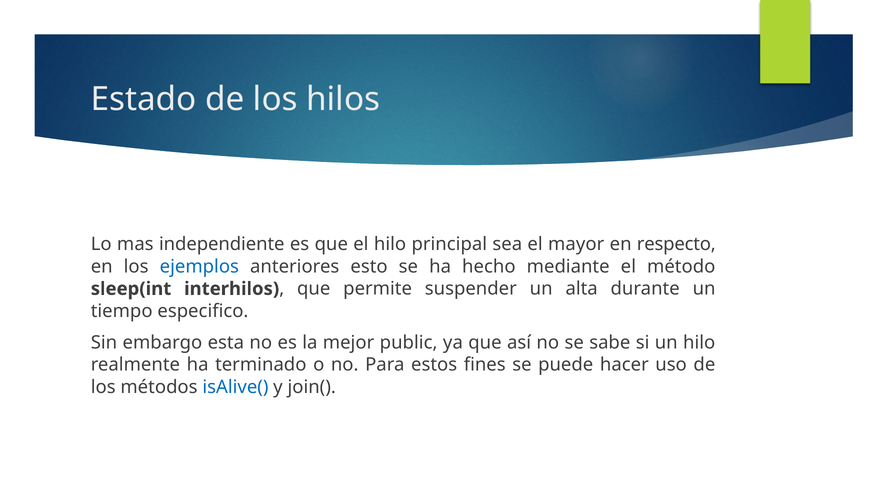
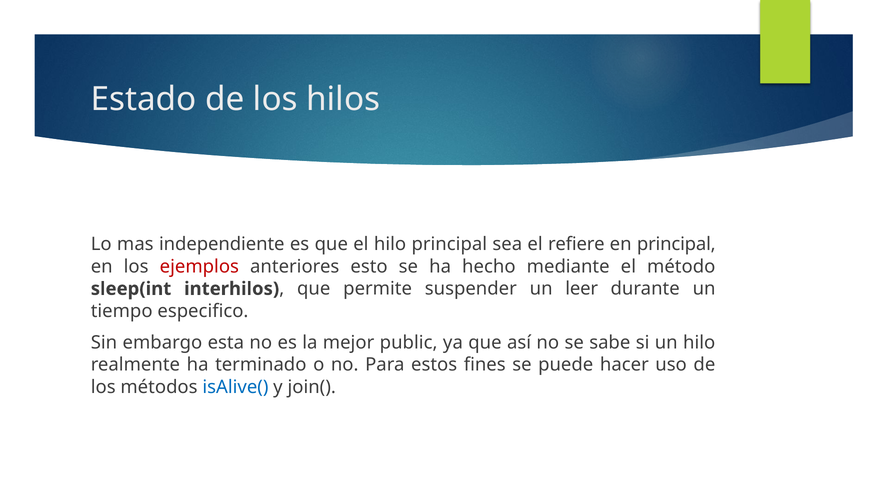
mayor: mayor -> refiere (576, 244)
en respecto: respecto -> principal (676, 244)
ejemplos colour: blue -> red (199, 266)
alta: alta -> leer (582, 288)
